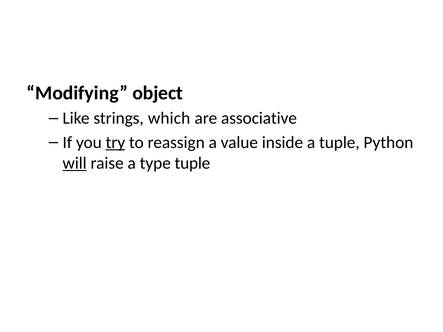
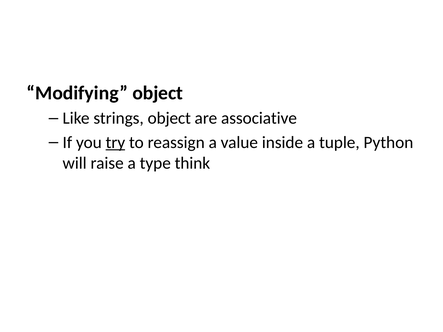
strings which: which -> object (169, 118)
will underline: present -> none (75, 163)
type tuple: tuple -> think (192, 163)
